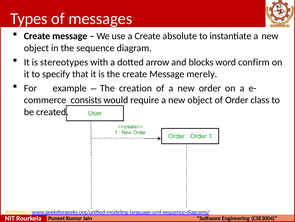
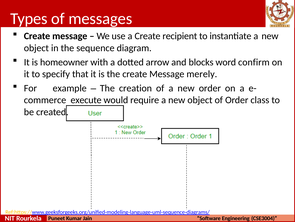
absolute: absolute -> recipient (180, 36)
stereotypes: stereotypes -> homeowner (64, 62)
consists: consists -> execute (86, 100)
